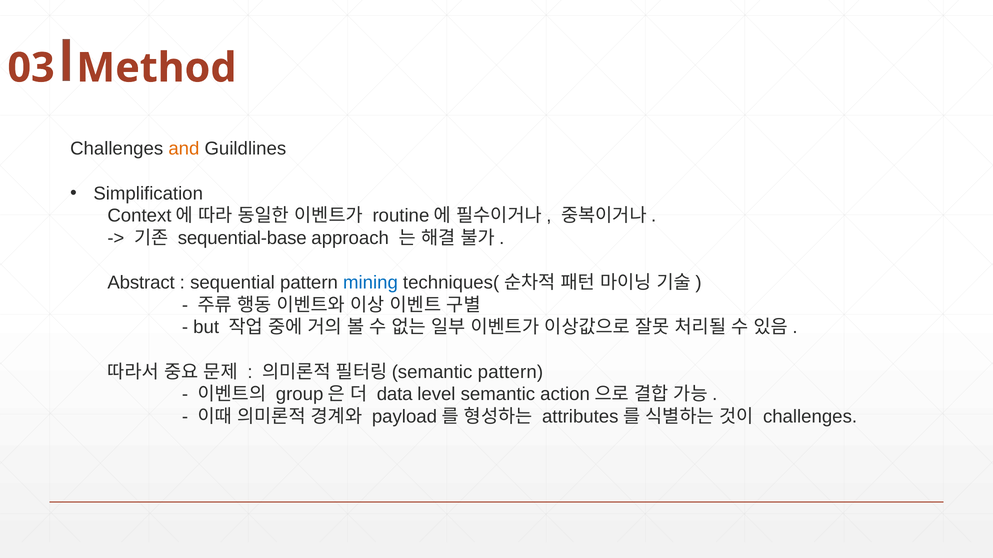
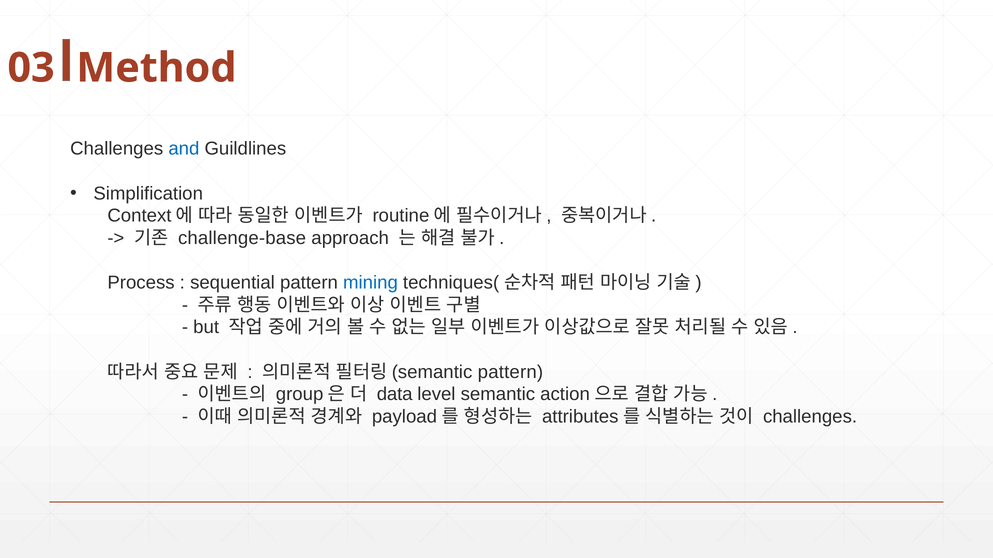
and colour: orange -> blue (184, 149)
sequential-base: sequential-base -> challenge-base (242, 238)
Abstract: Abstract -> Process (141, 283)
